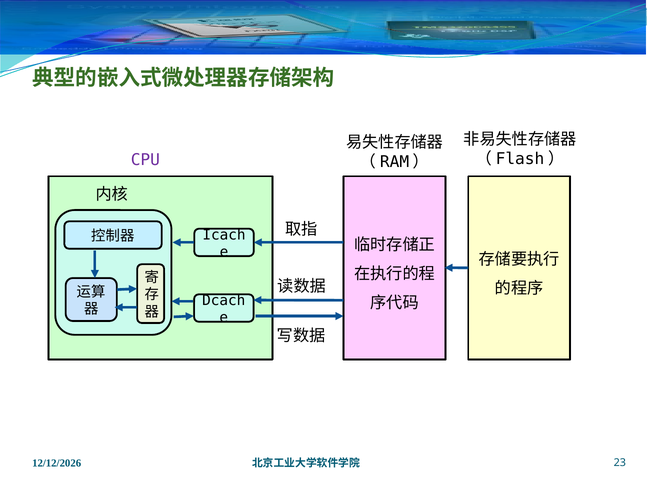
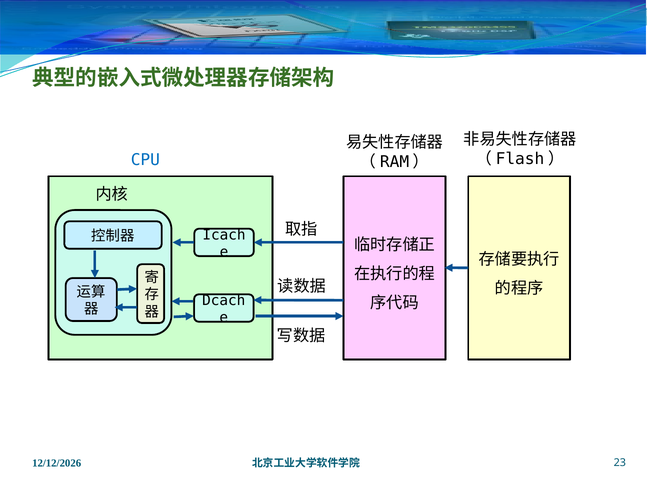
CPU colour: purple -> blue (145, 160)
